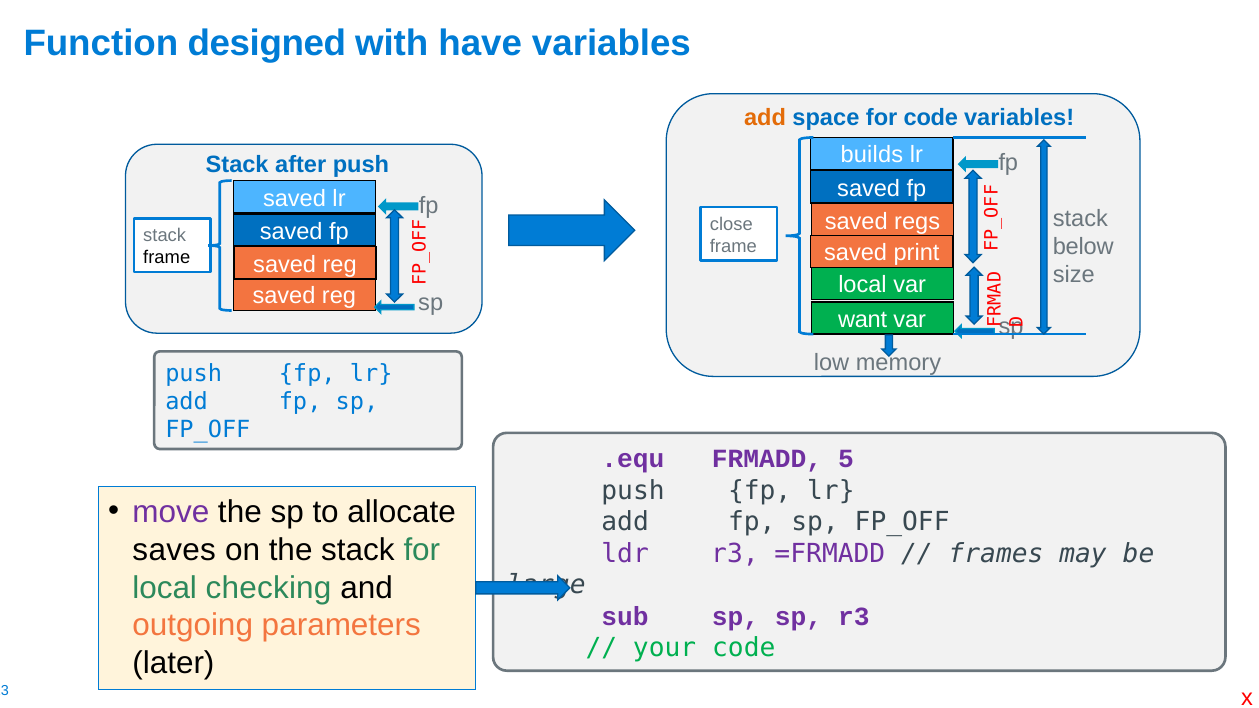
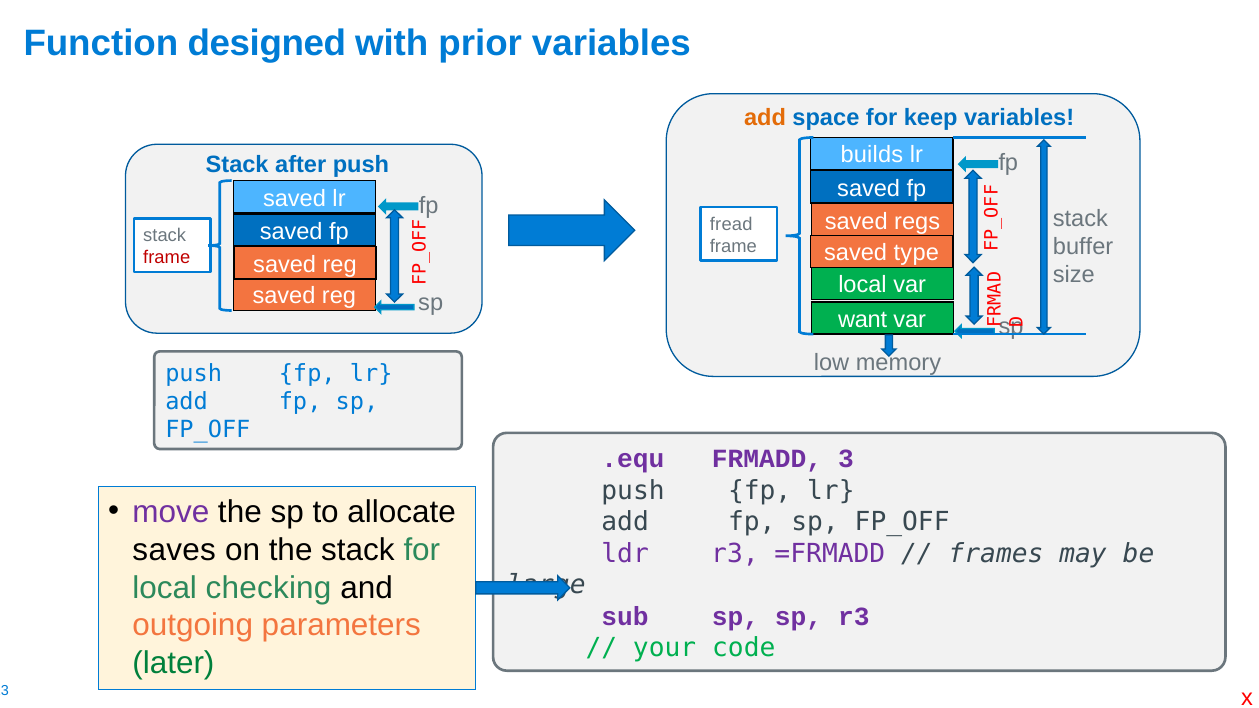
have: have -> prior (480, 43)
for code: code -> keep (931, 117)
close: close -> fread (731, 224)
below: below -> buffer (1083, 247)
print: print -> type (916, 253)
frame colour: black -> red (167, 258)
5: 5 -> 3 (846, 459)
later colour: black -> green (173, 664)
